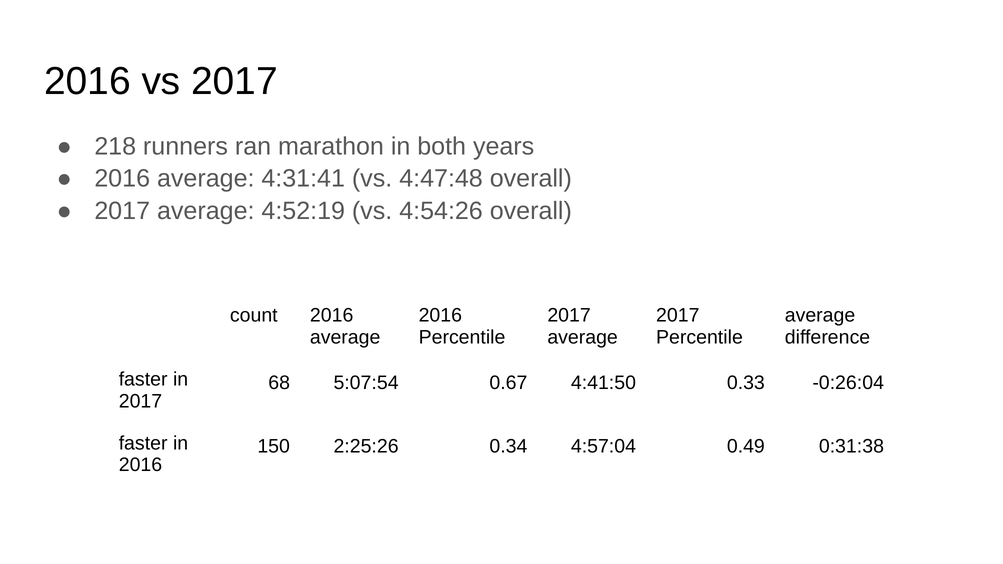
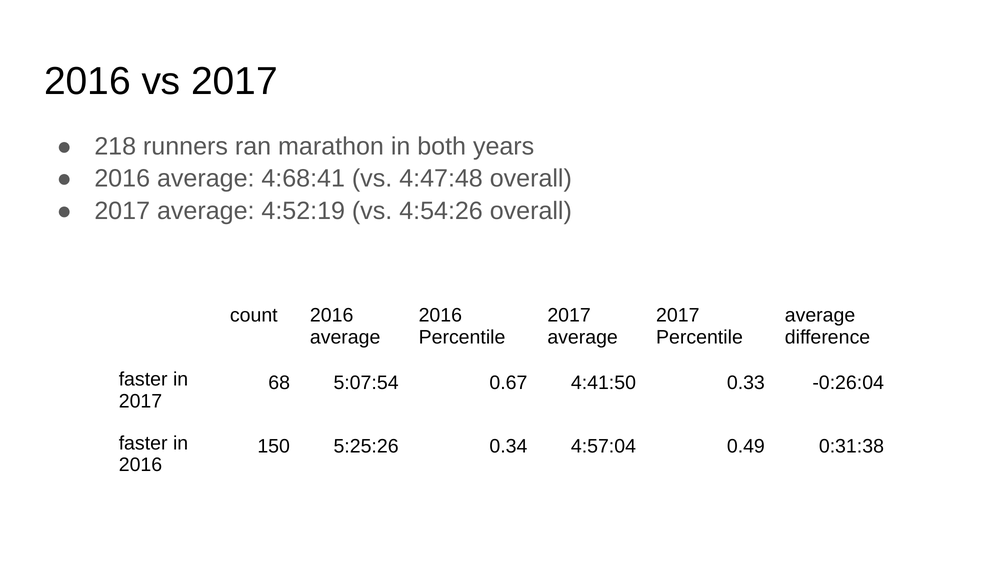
4:31:41: 4:31:41 -> 4:68:41 (303, 179)
2:25:26: 2:25:26 -> 5:25:26 (366, 447)
